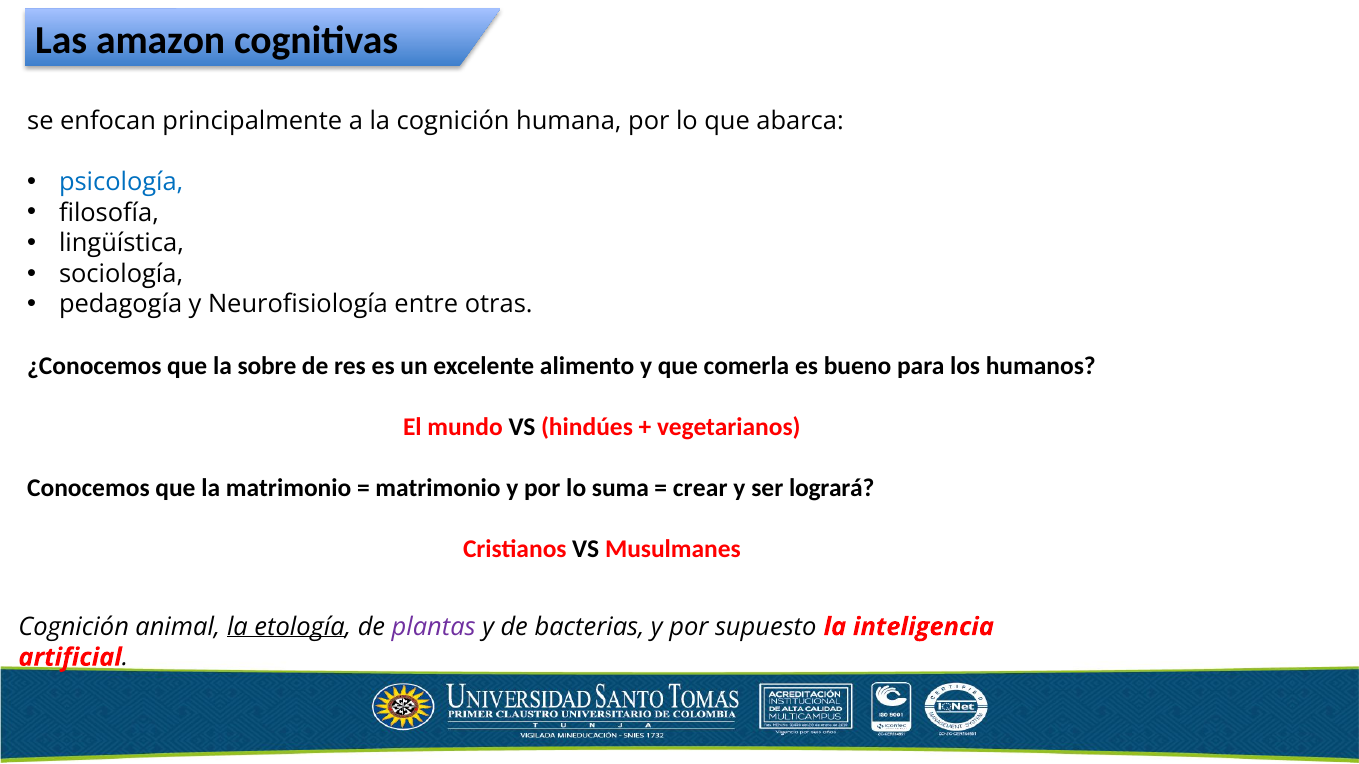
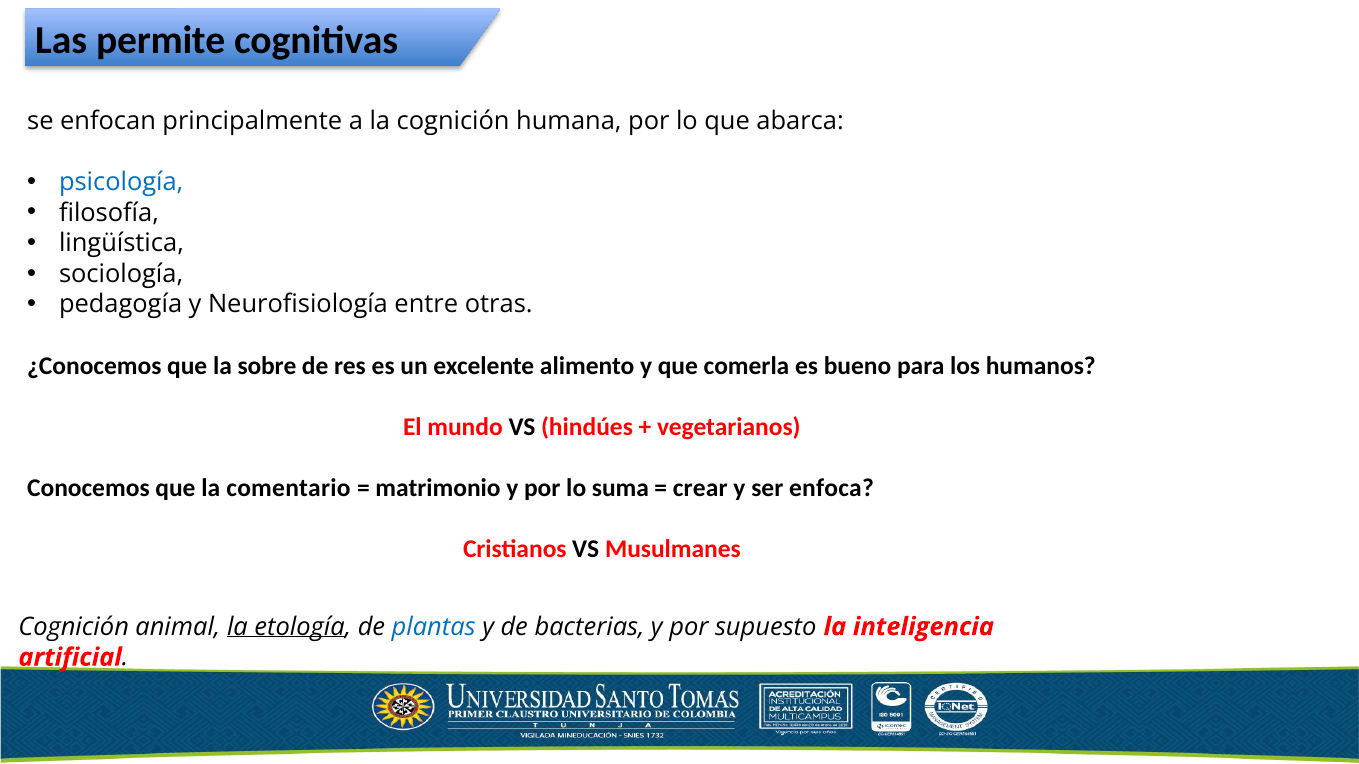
amazon: amazon -> permite (161, 40)
la matrimonio: matrimonio -> comentario (288, 488)
logrará: logrará -> enfoca (831, 488)
plantas colour: purple -> blue (434, 627)
